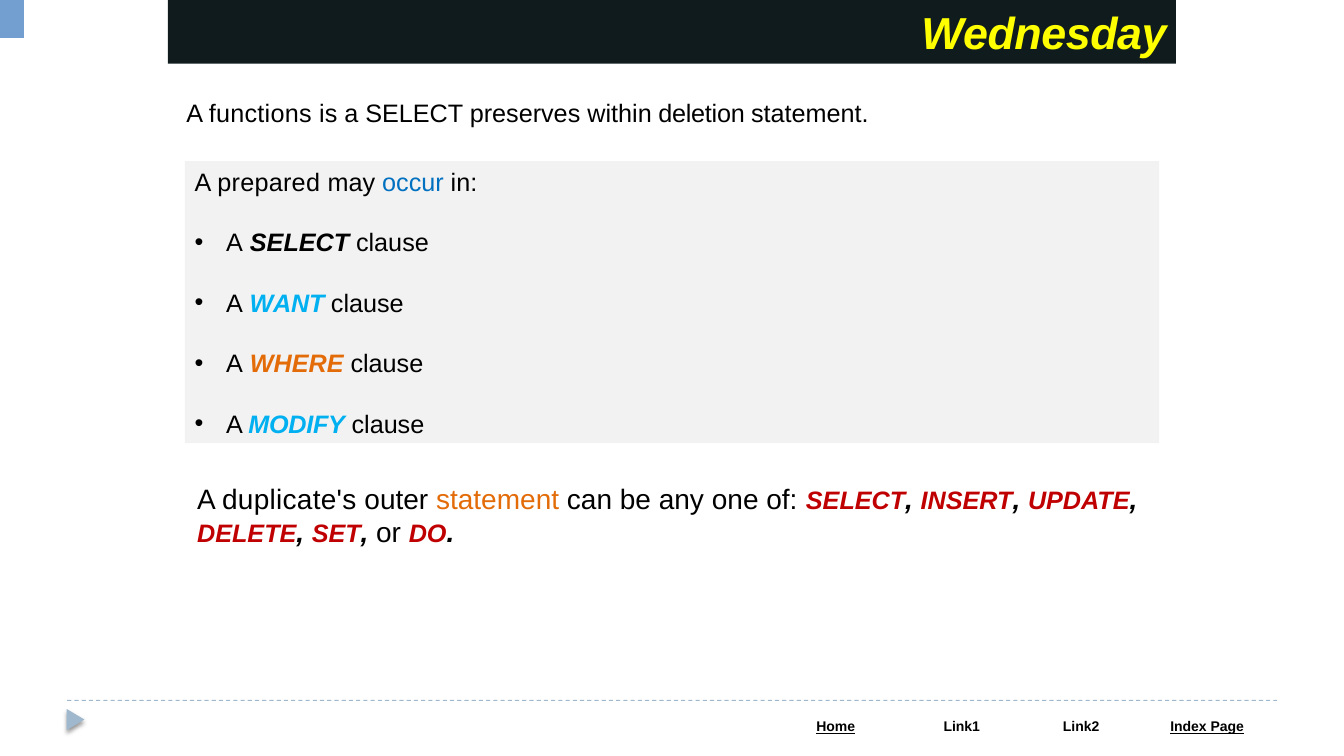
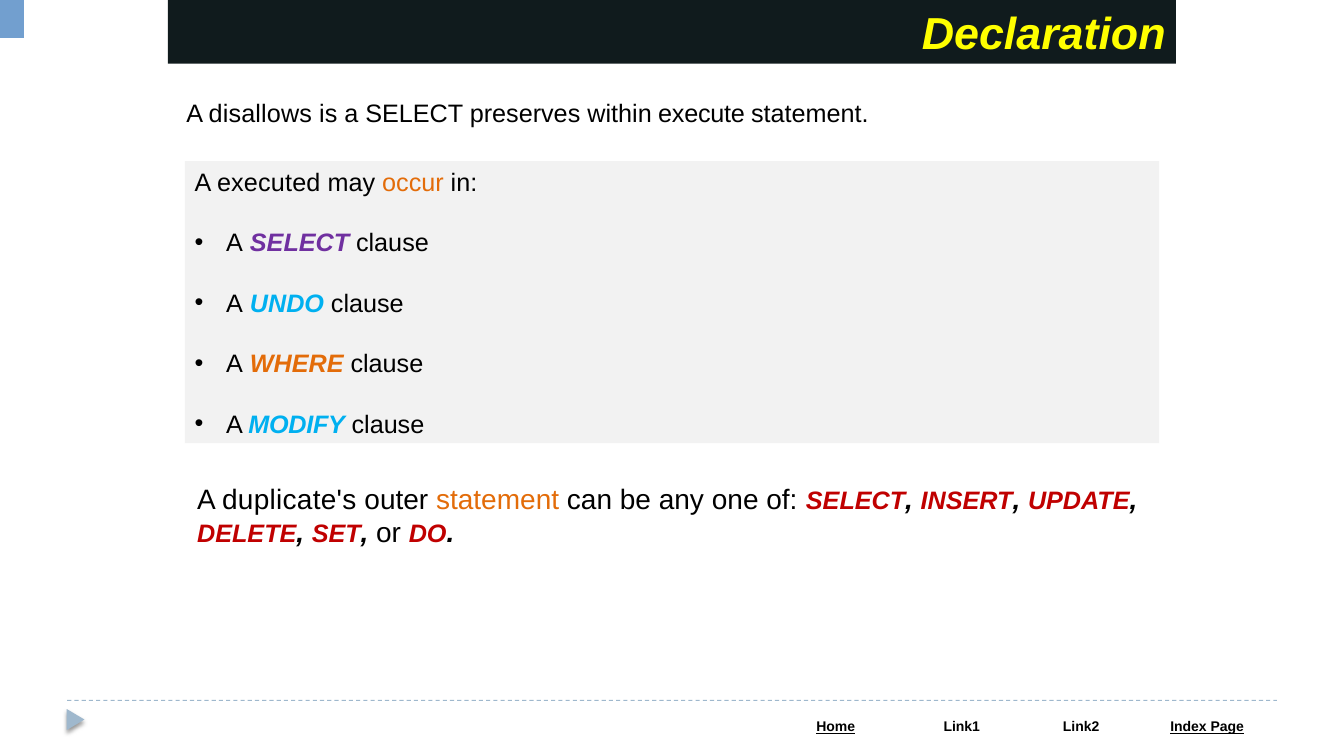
Wednesday: Wednesday -> Declaration (1044, 35)
functions: functions -> disallows (260, 114)
deletion: deletion -> execute (702, 114)
prepared: prepared -> executed (269, 183)
occur colour: blue -> orange (413, 183)
SELECT colour: black -> purple (300, 243)
WANT: WANT -> UNDO (287, 304)
